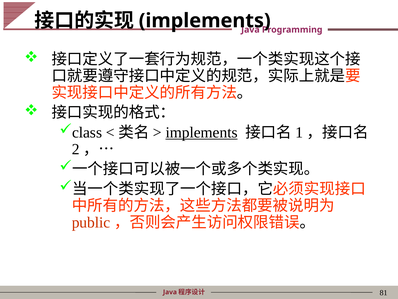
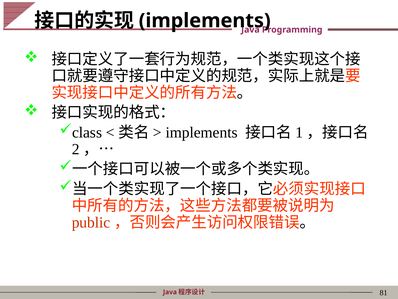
implements underline: present -> none (202, 132)
